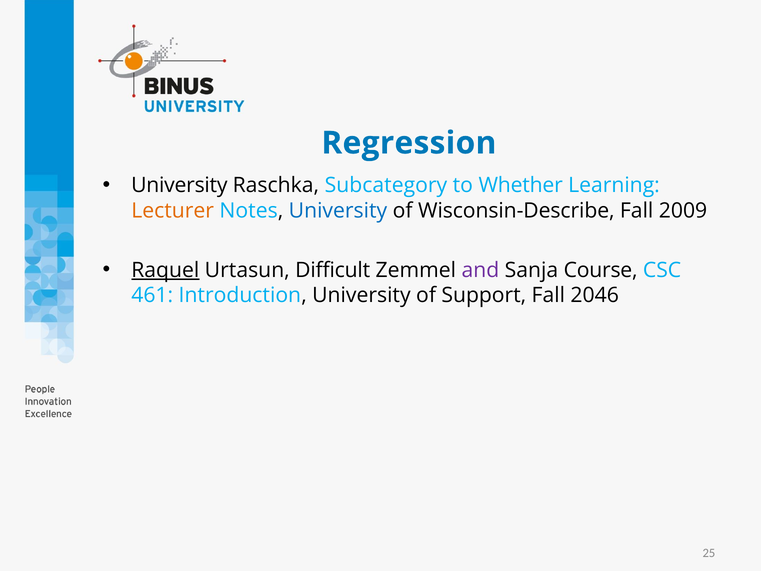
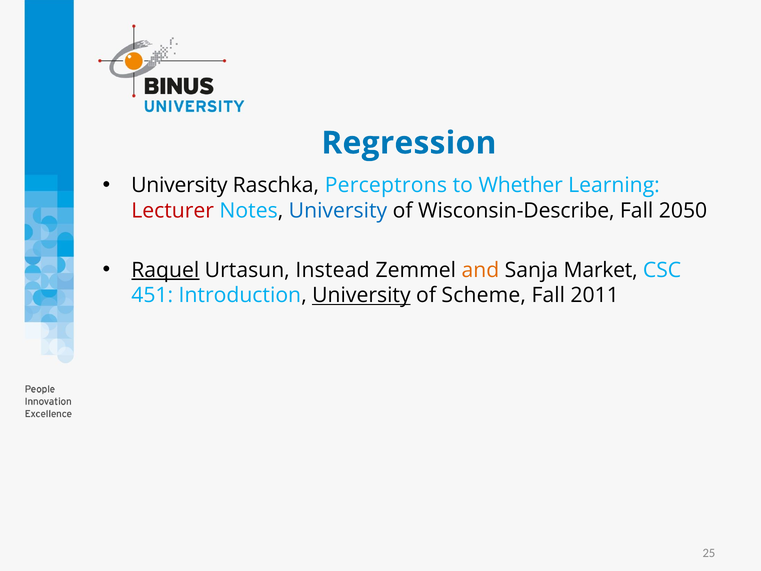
Subcategory: Subcategory -> Perceptrons (386, 185)
Lecturer colour: orange -> red (173, 211)
2009: 2009 -> 2050 (683, 211)
Difficult: Difficult -> Instead (333, 270)
and colour: purple -> orange (480, 270)
Course: Course -> Market (601, 270)
461: 461 -> 451 (152, 295)
University underline: none -> present (361, 295)
Support: Support -> Scheme (484, 295)
2046: 2046 -> 2011 (595, 295)
